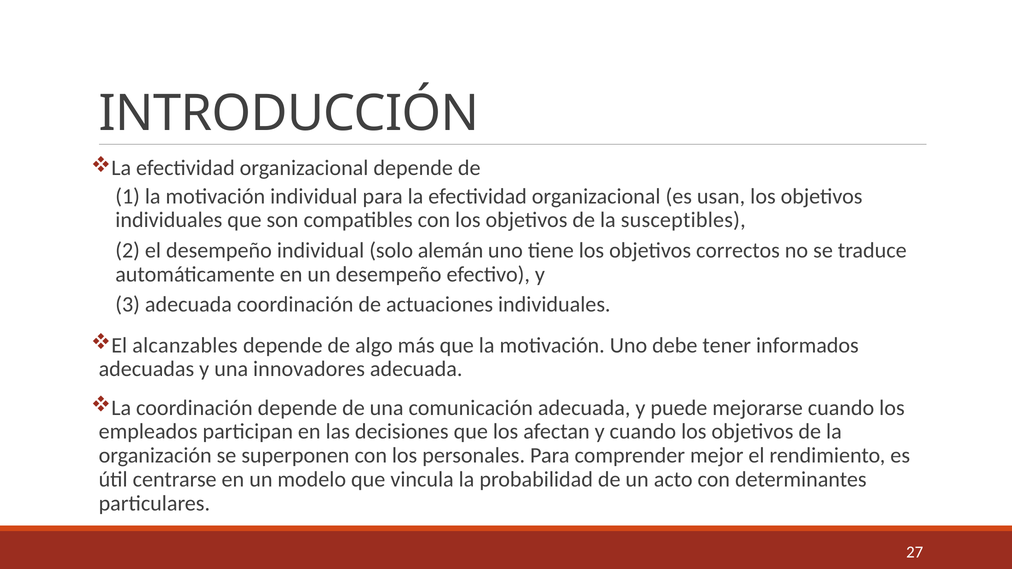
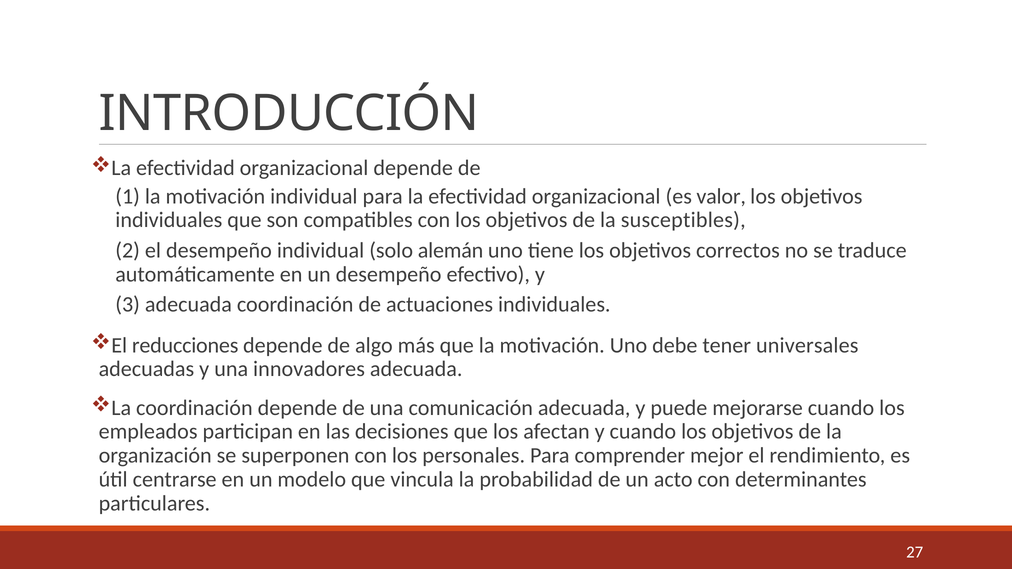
usan: usan -> valor (721, 196)
alcanzables: alcanzables -> reducciones (185, 345)
informados: informados -> universales (807, 345)
